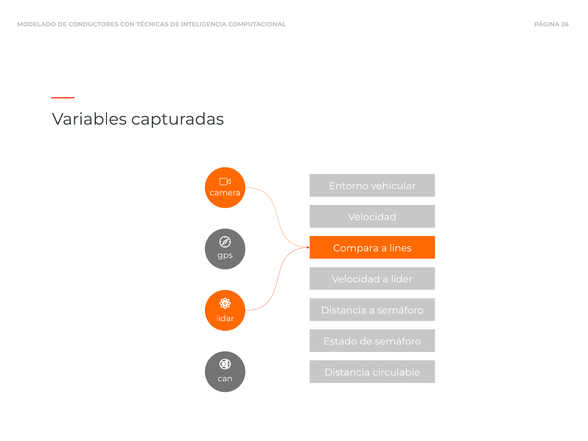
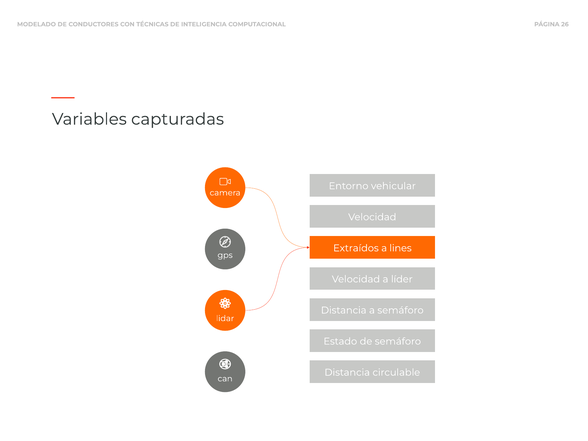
Compara: Compara -> Extraídos (356, 248)
